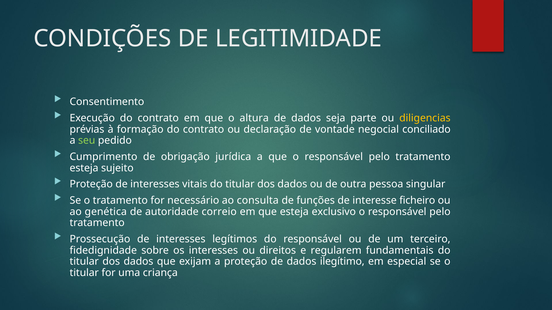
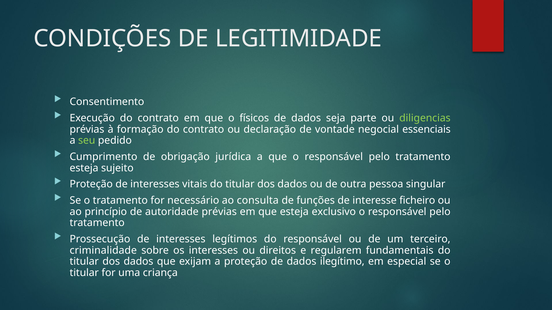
altura: altura -> físicos (254, 118)
diligencias colour: yellow -> light green (425, 118)
conciliado: conciliado -> essenciais (426, 129)
genética: genética -> princípio (106, 212)
autoridade correio: correio -> prévias (219, 212)
fidedignidade: fidedignidade -> criminalidade (103, 251)
